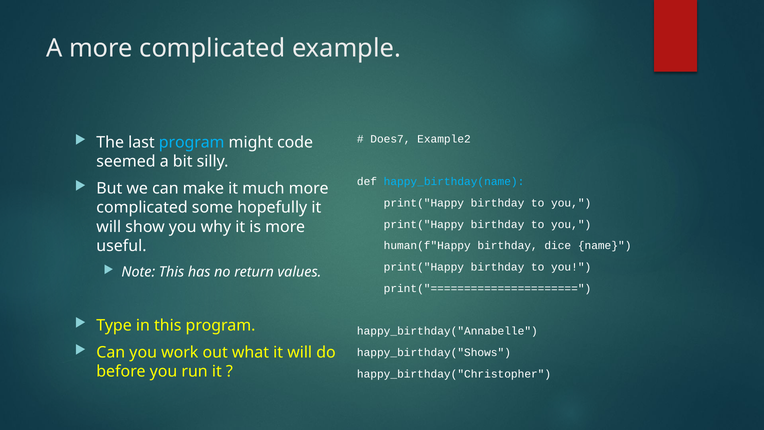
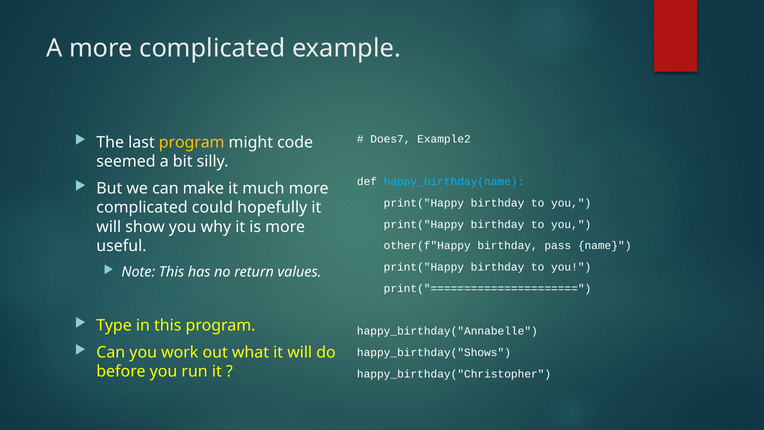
program colour: light blue -> yellow (192, 142)
some: some -> could (212, 208)
human(f"Happy: human(f"Happy -> other(f"Happy (427, 246)
dice: dice -> pass (558, 246)
